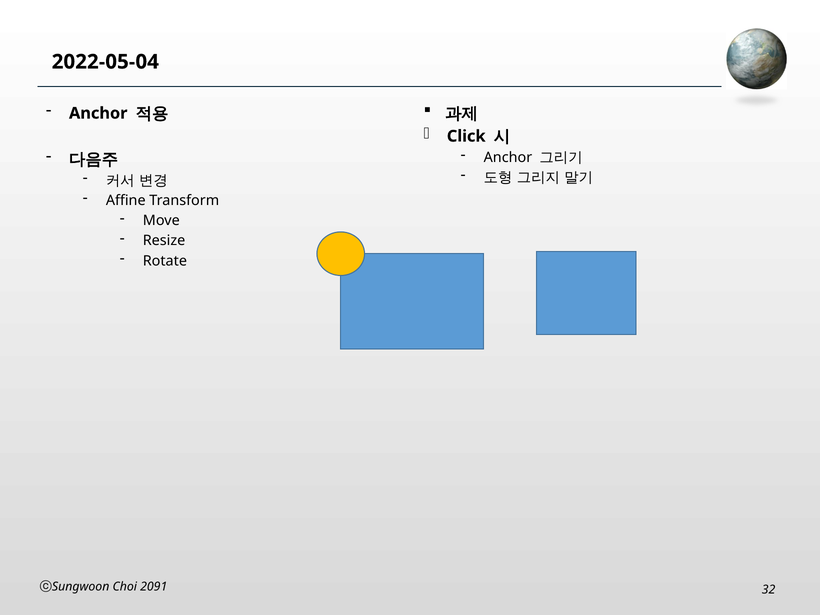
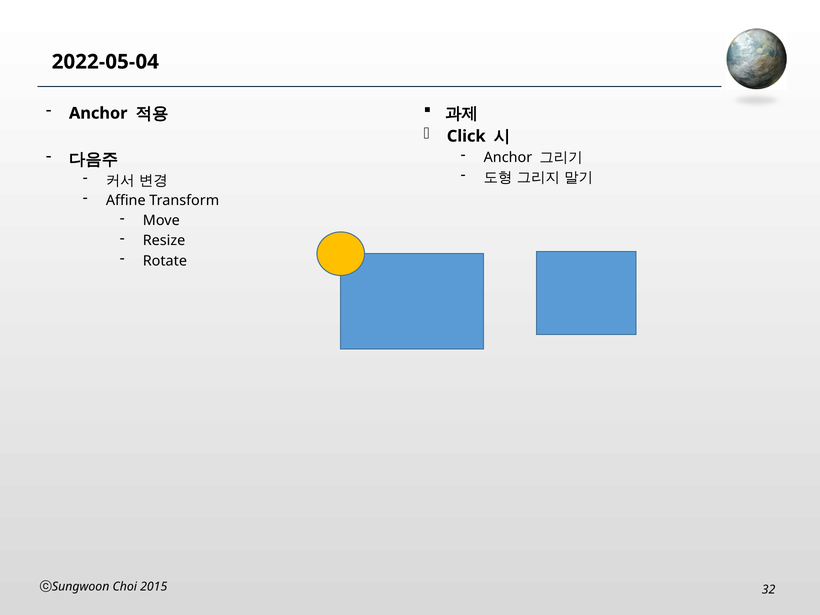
2091: 2091 -> 2015 (154, 587)
